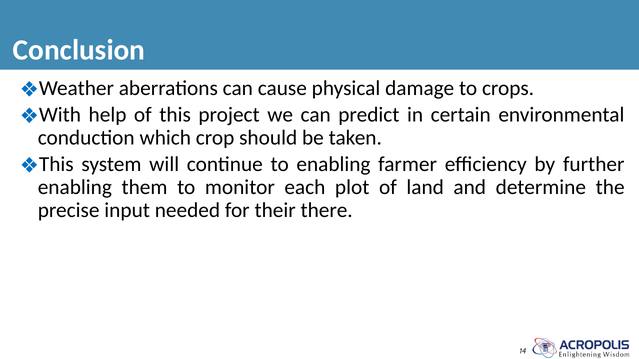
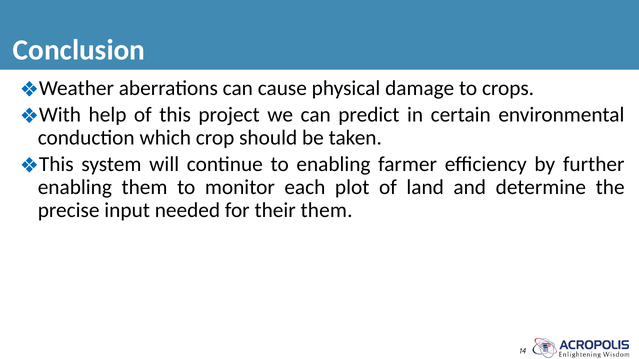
their there: there -> them (327, 210)
